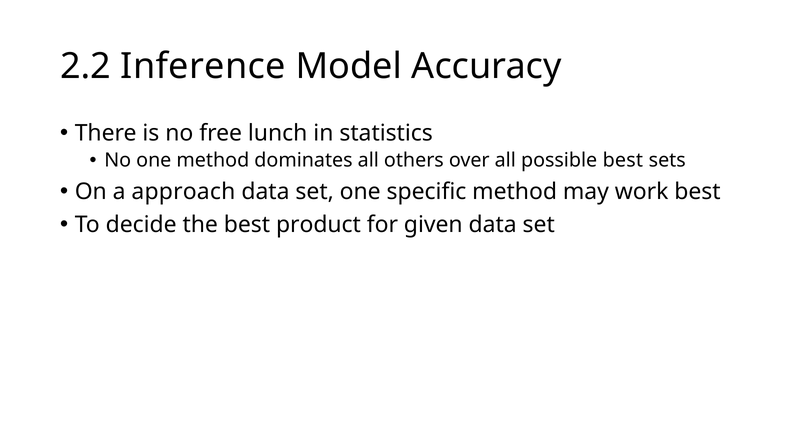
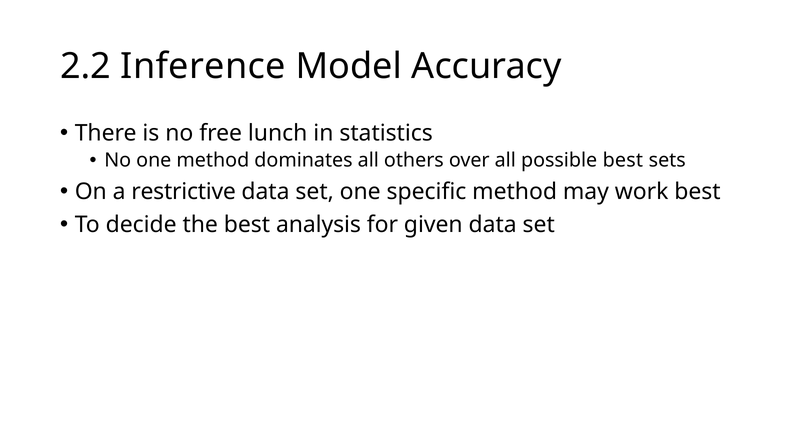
approach: approach -> restrictive (184, 191)
product: product -> analysis (318, 224)
